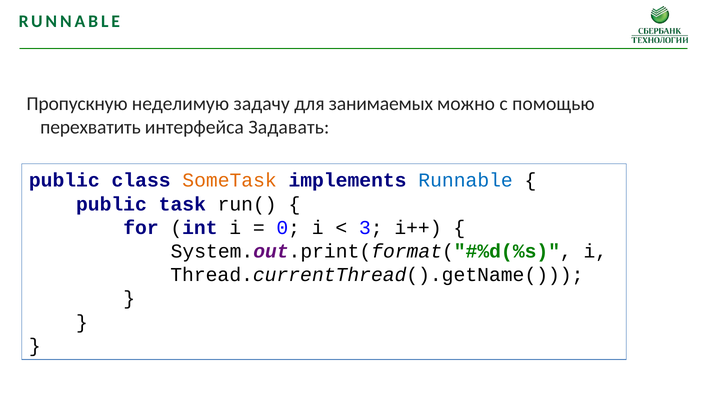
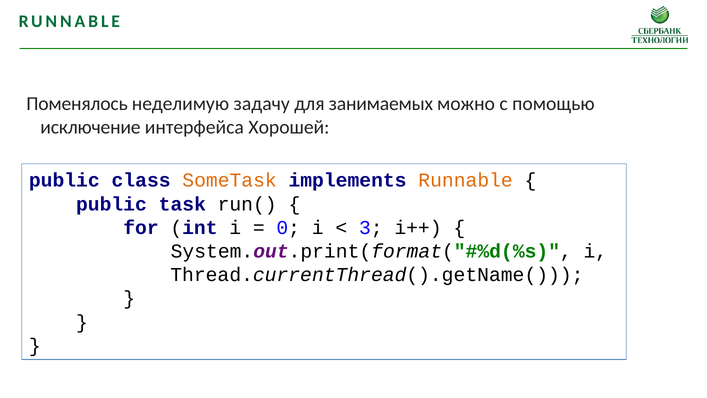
Пропускную: Пропускную -> Поменялось (77, 103)
перехватить: перехватить -> исключение (90, 127)
Задавать: Задавать -> Хорошей (289, 127)
Runnable colour: blue -> orange (466, 180)
